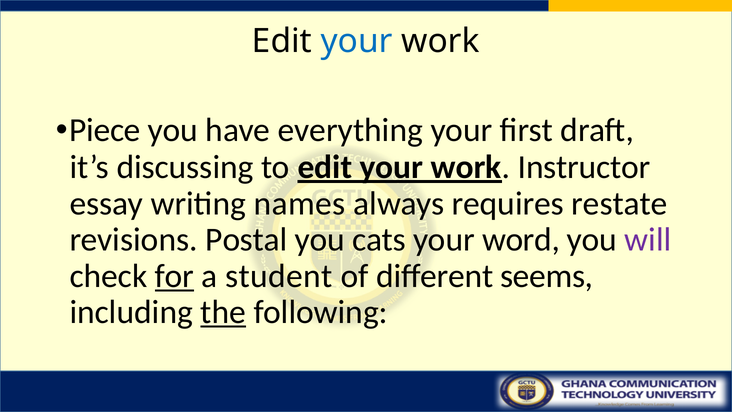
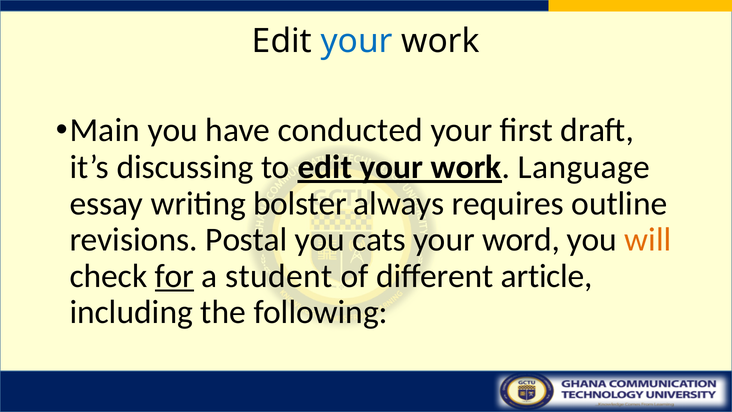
Piece: Piece -> Main (105, 130)
everything: everything -> conducted (350, 130)
Instructor: Instructor -> Language (584, 167)
names: names -> bolster (300, 203)
restate: restate -> outline (619, 203)
will colour: purple -> orange (648, 240)
seems: seems -> article (547, 276)
the underline: present -> none (223, 312)
